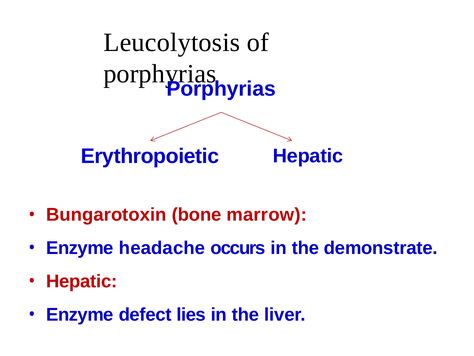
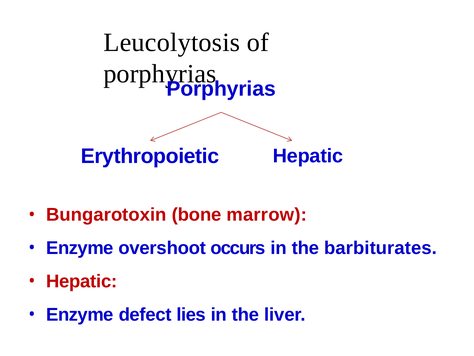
headache: headache -> overshoot (162, 248)
demonstrate: demonstrate -> barbiturates (381, 248)
